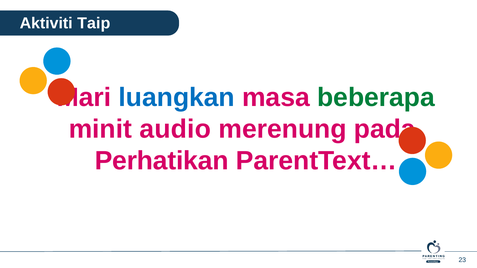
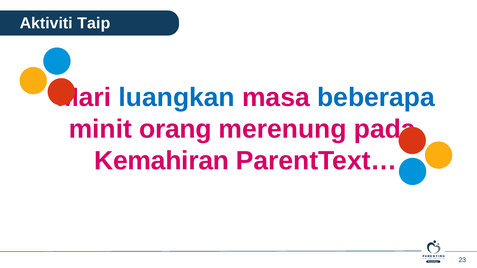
beberapa colour: green -> blue (376, 97)
audio: audio -> orang (175, 129)
Perhatikan: Perhatikan -> Kemahiran (162, 161)
